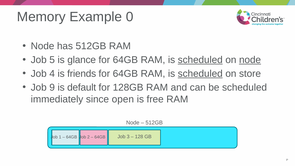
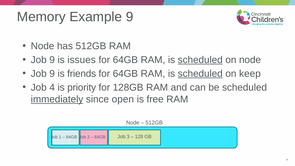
Example 0: 0 -> 9 (130, 17)
5: 5 -> 9 (52, 60)
glance: glance -> issues (82, 60)
node underline: present -> none (250, 60)
4: 4 -> 9 (52, 74)
store: store -> keep (250, 74)
9: 9 -> 4 (52, 87)
default: default -> priority (82, 87)
immediately underline: none -> present (57, 99)
